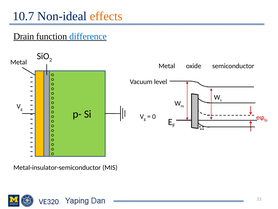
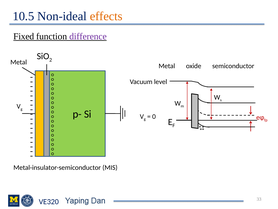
10.7: 10.7 -> 10.5 (23, 16)
Drain: Drain -> Fixed (24, 36)
difference colour: blue -> purple (88, 36)
